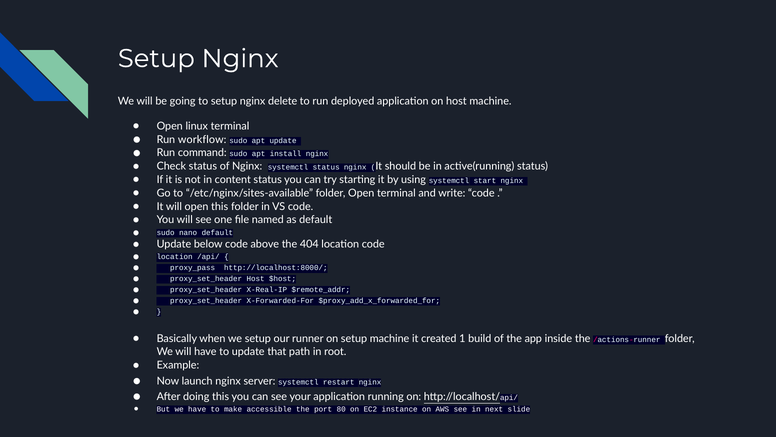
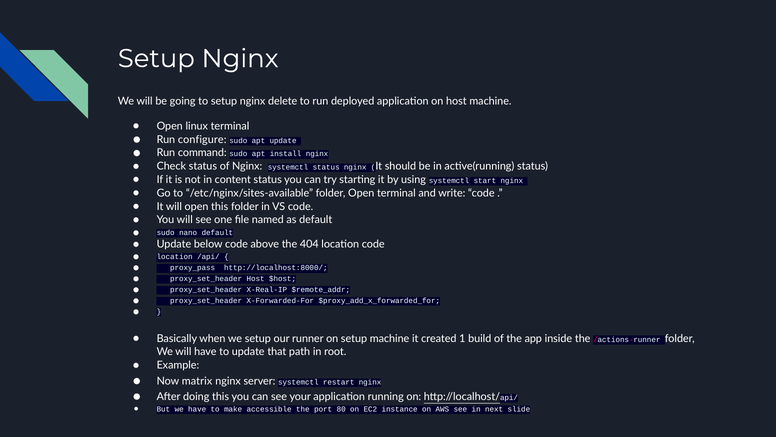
workflow: workflow -> configure (202, 139)
launch: launch -> matrix (197, 381)
